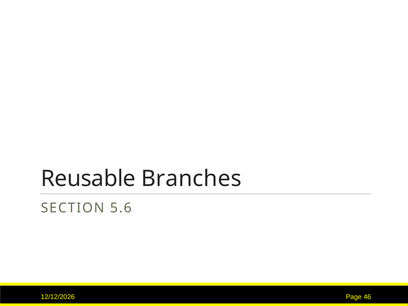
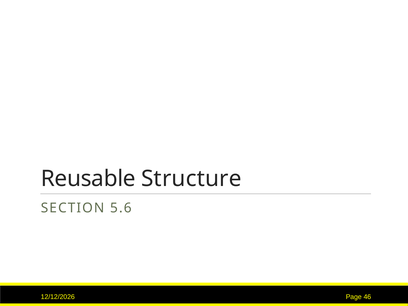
Branches: Branches -> Structure (191, 179)
